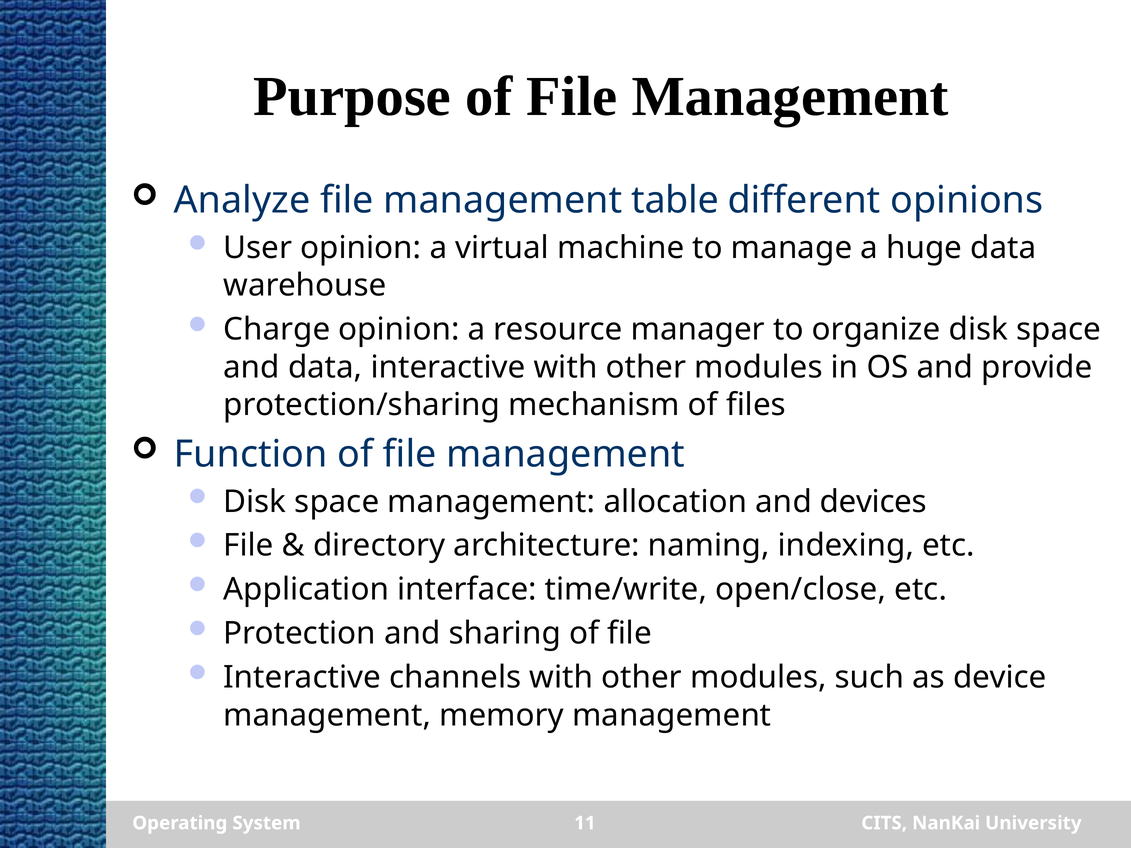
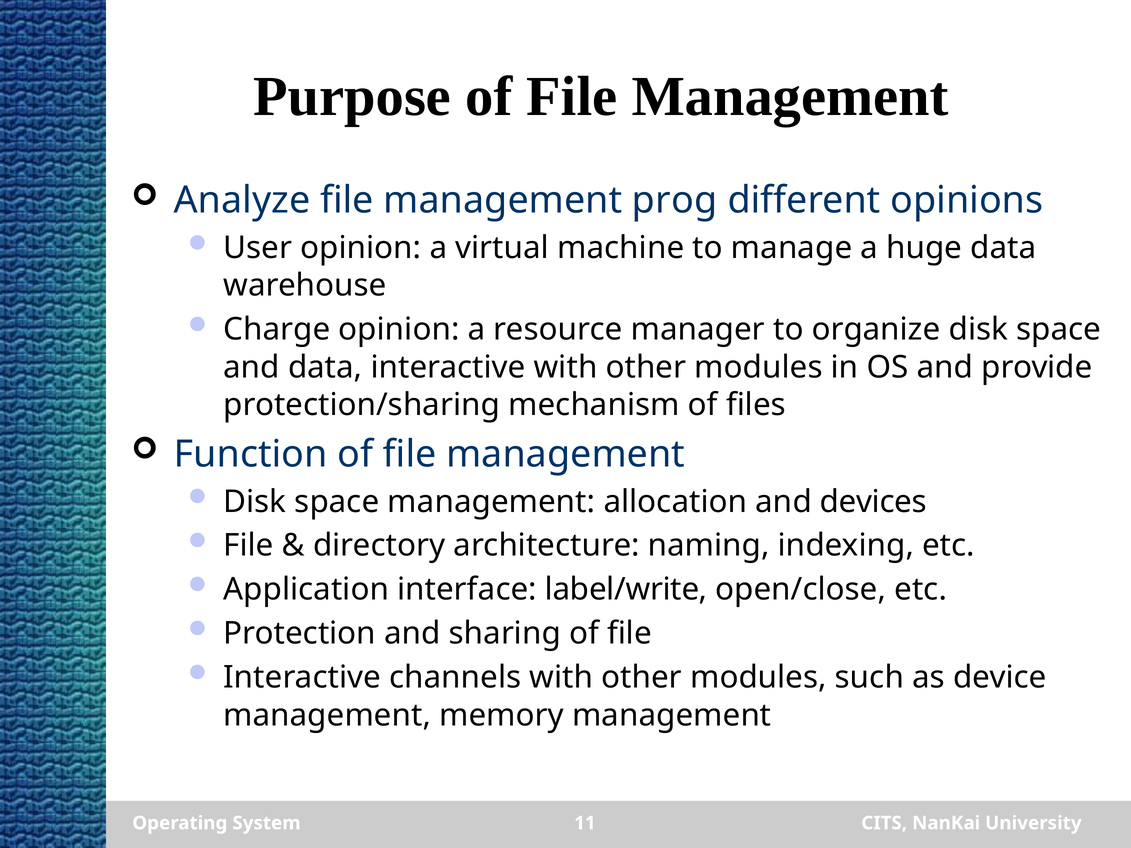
table: table -> prog (675, 201)
time/write: time/write -> label/write (626, 590)
